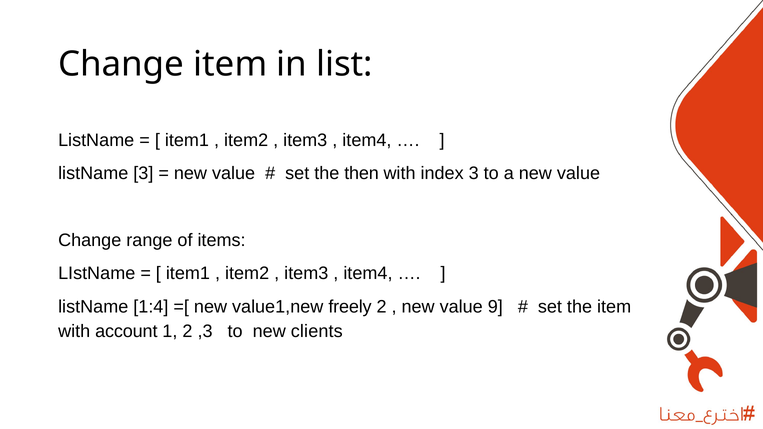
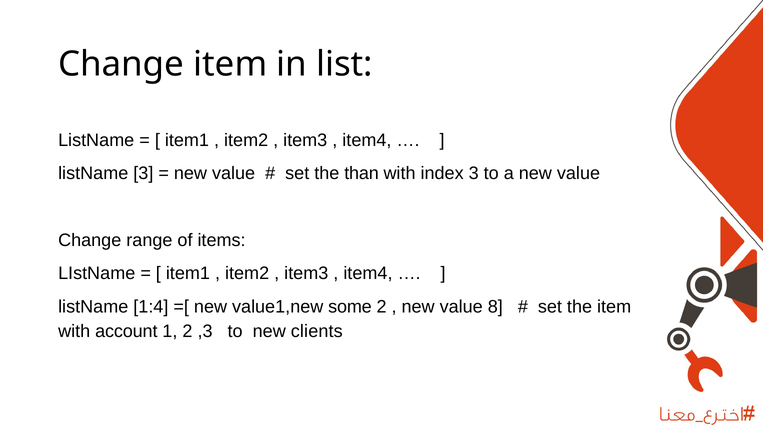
then: then -> than (362, 174)
freely: freely -> some (350, 307)
9: 9 -> 8 (495, 307)
